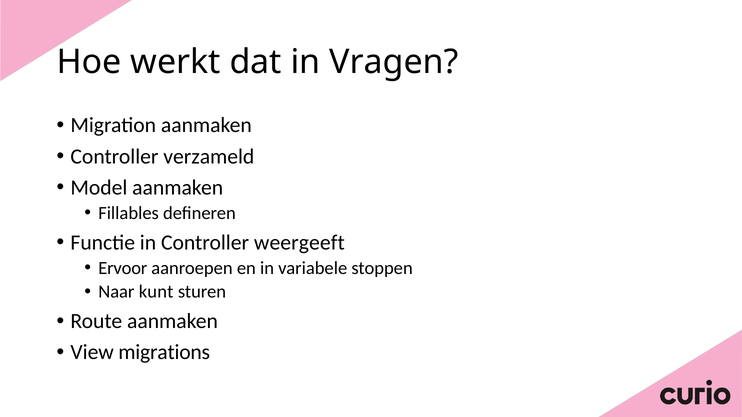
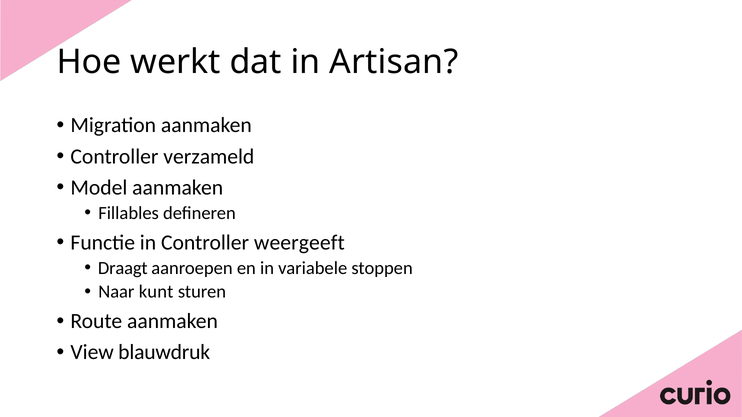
Vragen: Vragen -> Artisan (394, 62)
Ervoor: Ervoor -> Draagt (123, 268)
migrations: migrations -> blauwdruk (164, 353)
